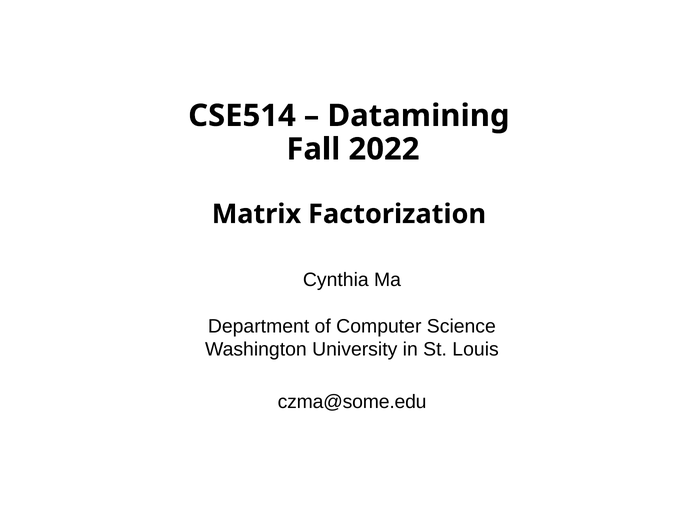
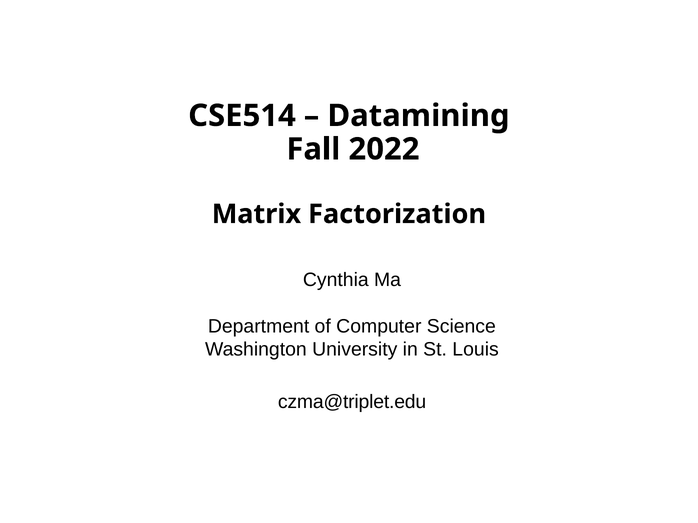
czma@some.edu: czma@some.edu -> czma@triplet.edu (352, 402)
